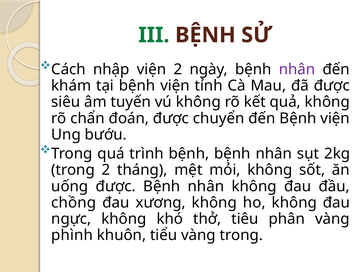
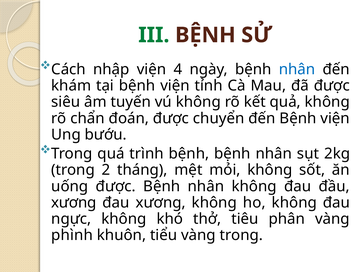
viện 2: 2 -> 4 (178, 69)
nhân colour: purple -> blue (297, 69)
chồng: chồng -> xương (74, 202)
